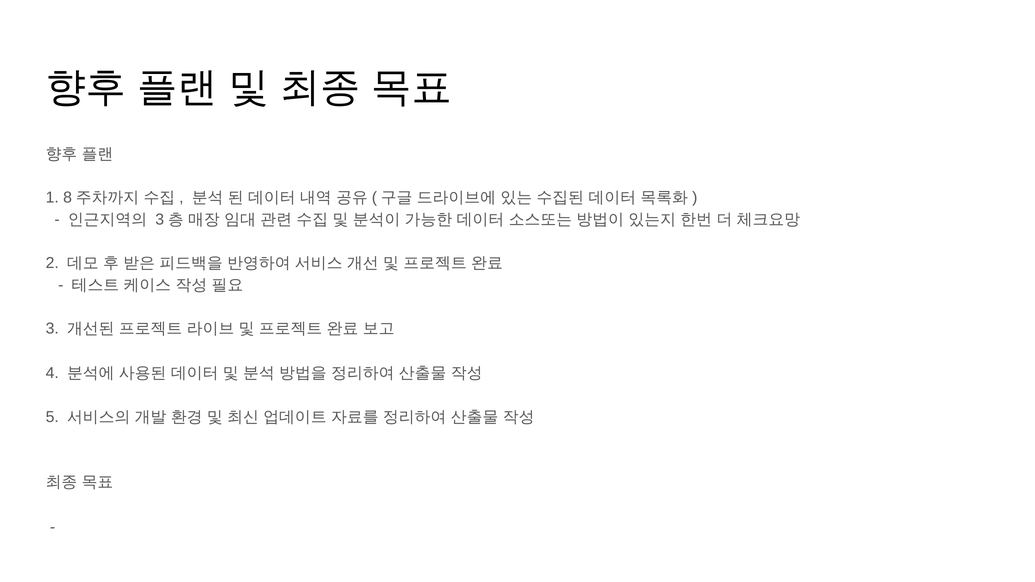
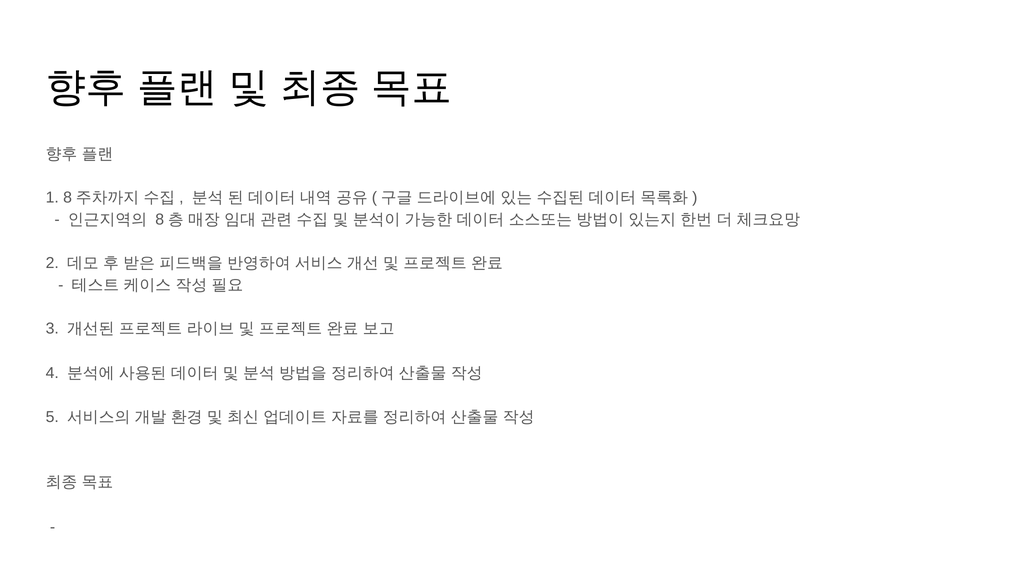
3: 3 -> 8 (160, 220)
